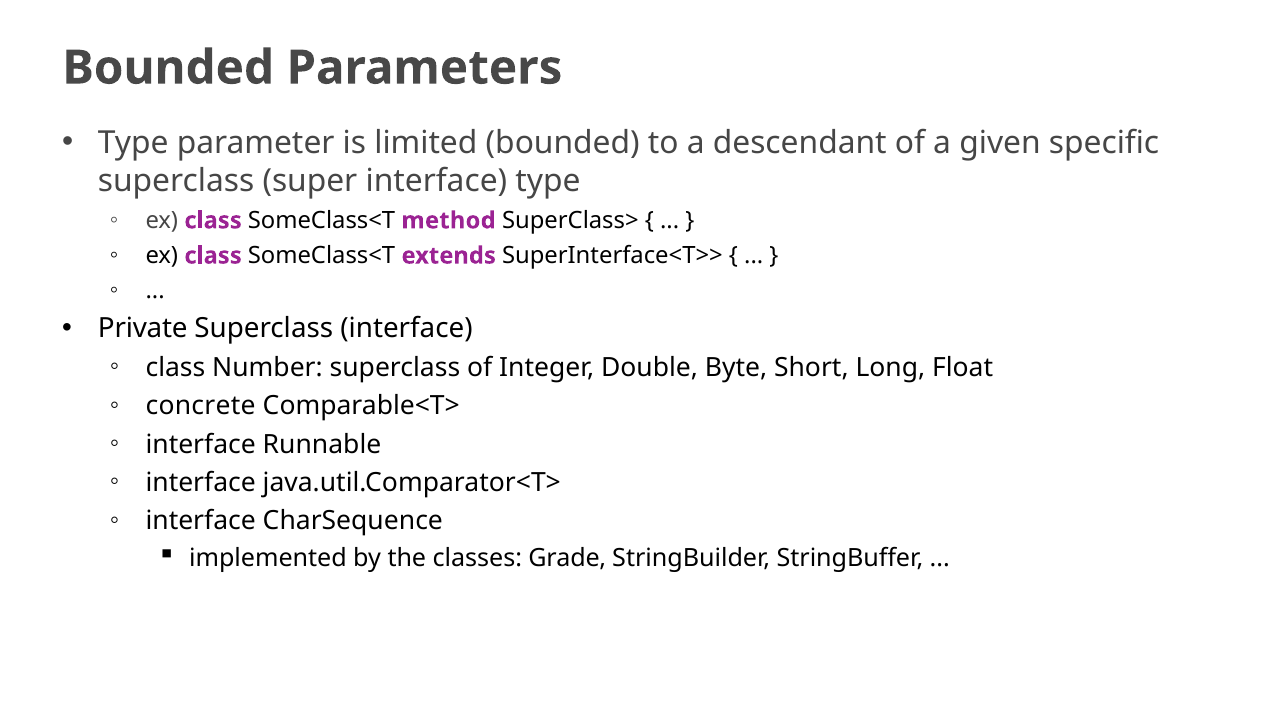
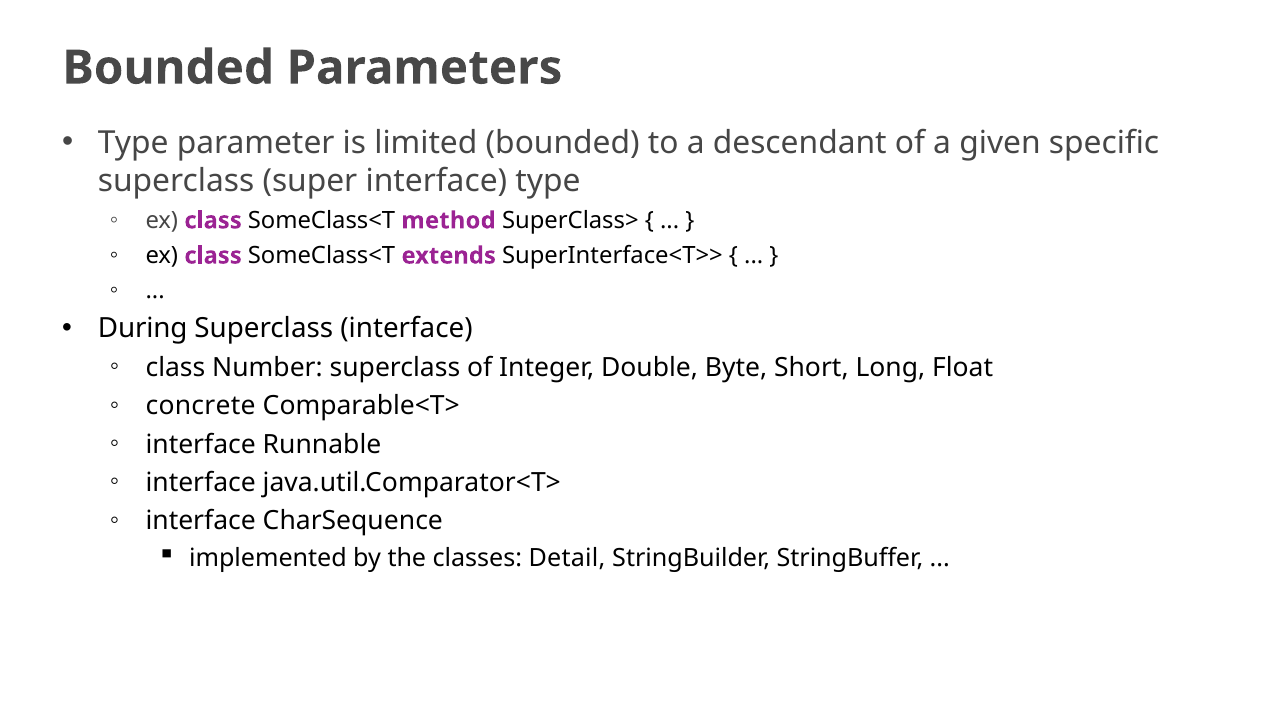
Private: Private -> During (143, 329)
Grade: Grade -> Detail (567, 559)
